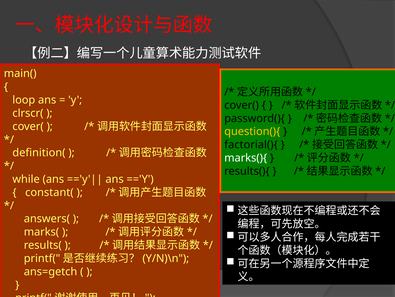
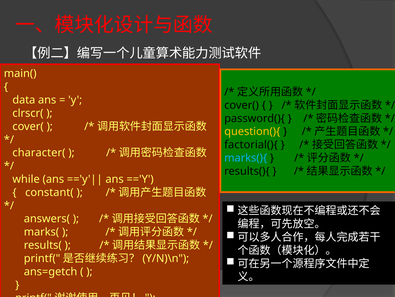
loop: loop -> data (24, 100)
definition(: definition( -> character( (39, 152)
marks(){ colour: white -> light blue (246, 158)
